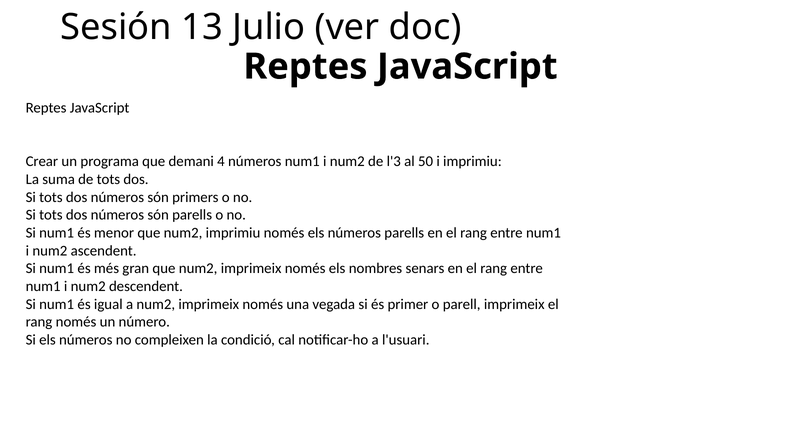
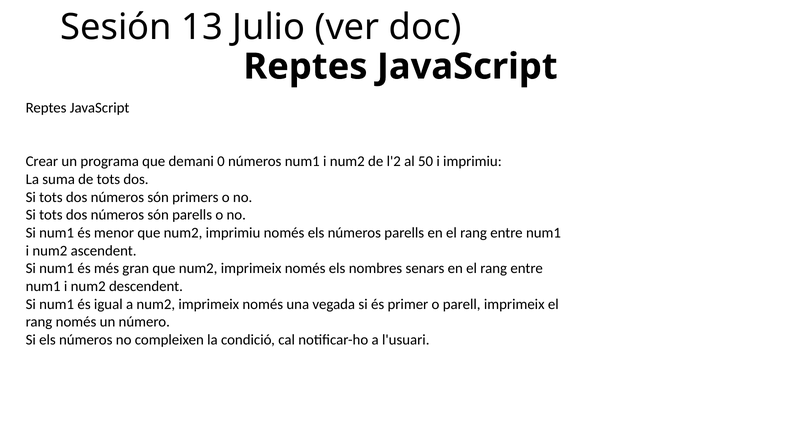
4: 4 -> 0 (221, 161)
l'3: l'3 -> l'2 (394, 161)
